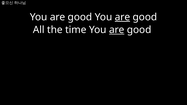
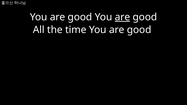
are underline: present -> none (117, 30)
